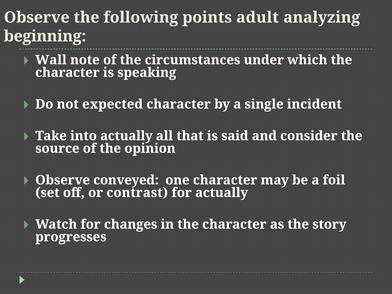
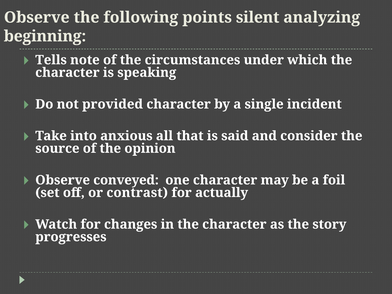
adult: adult -> silent (258, 17)
Wall: Wall -> Tells (51, 60)
expected: expected -> provided (113, 104)
into actually: actually -> anxious (126, 136)
